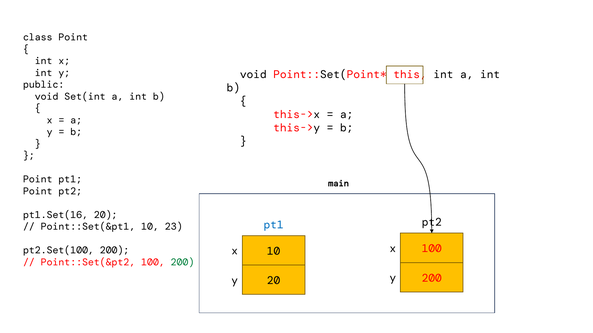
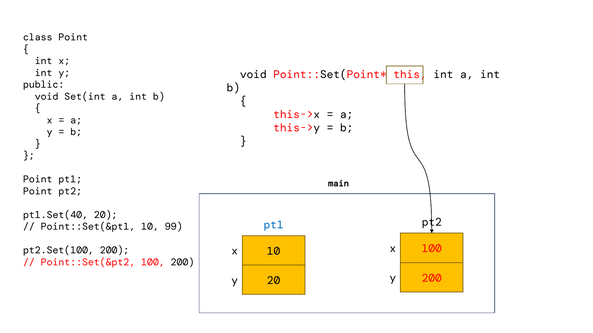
pt1.Set(16: pt1.Set(16 -> pt1.Set(40 (56, 215)
23: 23 -> 99 (174, 227)
200 colour: green -> black (182, 263)
